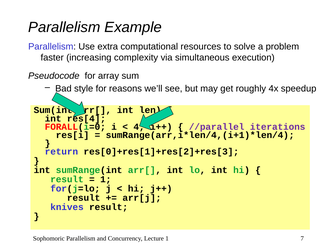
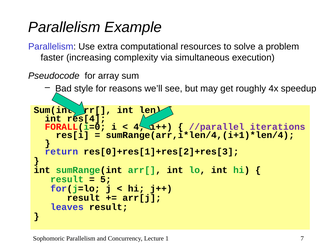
1: 1 -> 5 (106, 179)
knives: knives -> leaves (67, 207)
